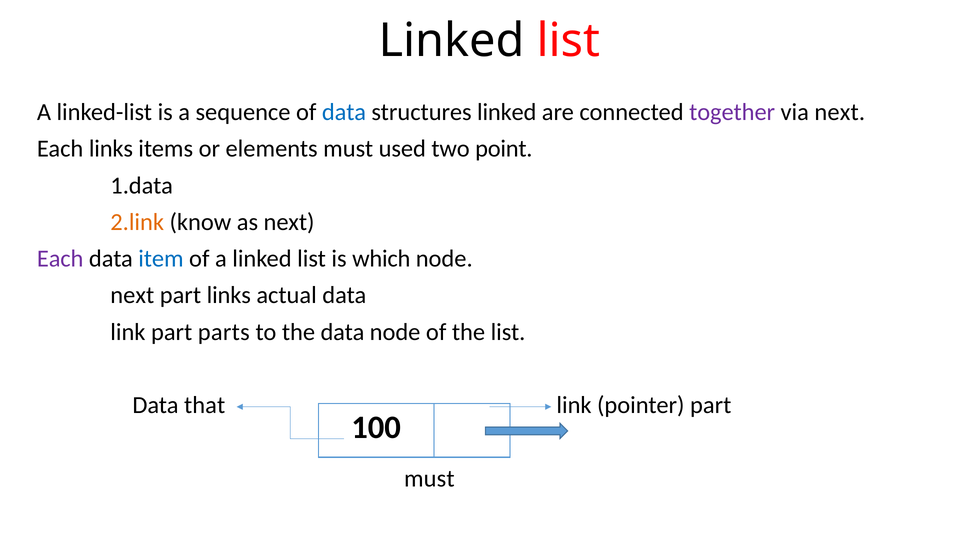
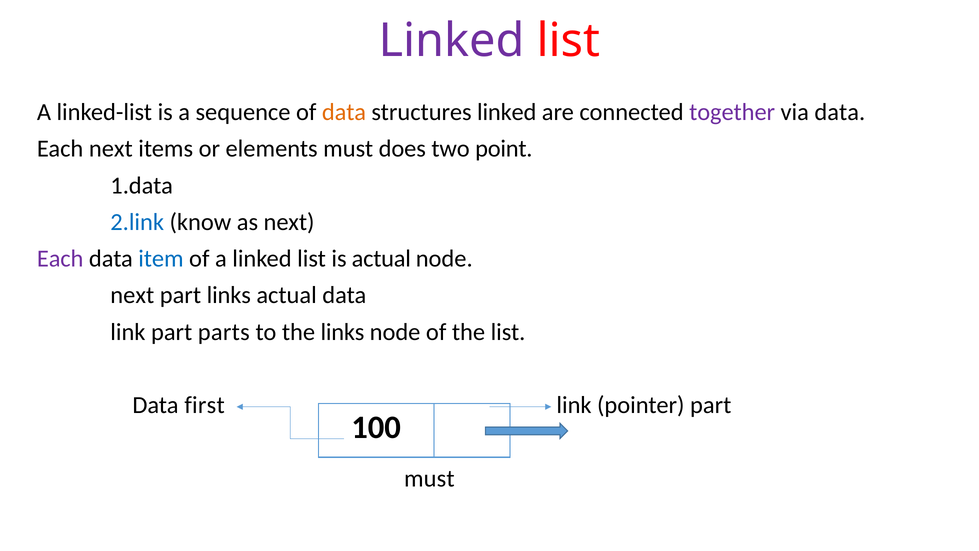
Linked colour: black -> purple (452, 41)
data colour: blue -> orange (344, 112)
via next: next -> data (840, 112)
Each links: links -> next (111, 149)
used: used -> does (402, 149)
2.link colour: orange -> blue (137, 222)
is which: which -> actual (381, 259)
the data: data -> links (343, 332)
that: that -> first (205, 405)
